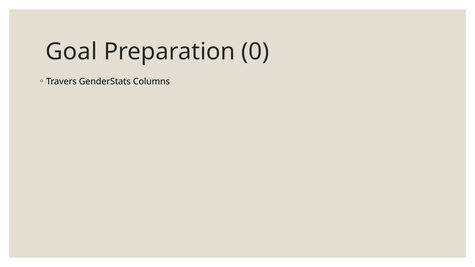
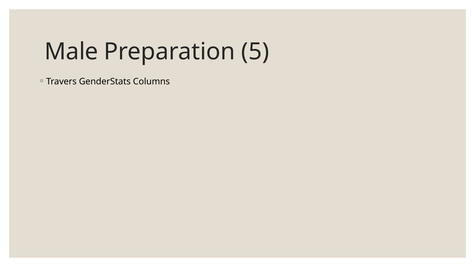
Goal: Goal -> Male (71, 52)
0: 0 -> 5 (255, 52)
